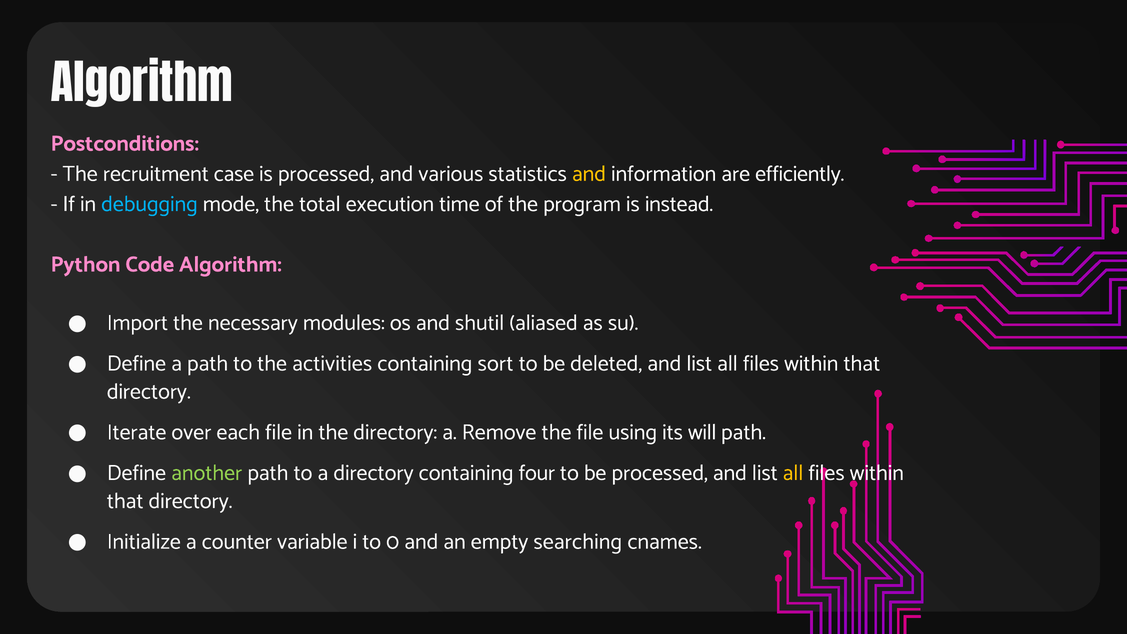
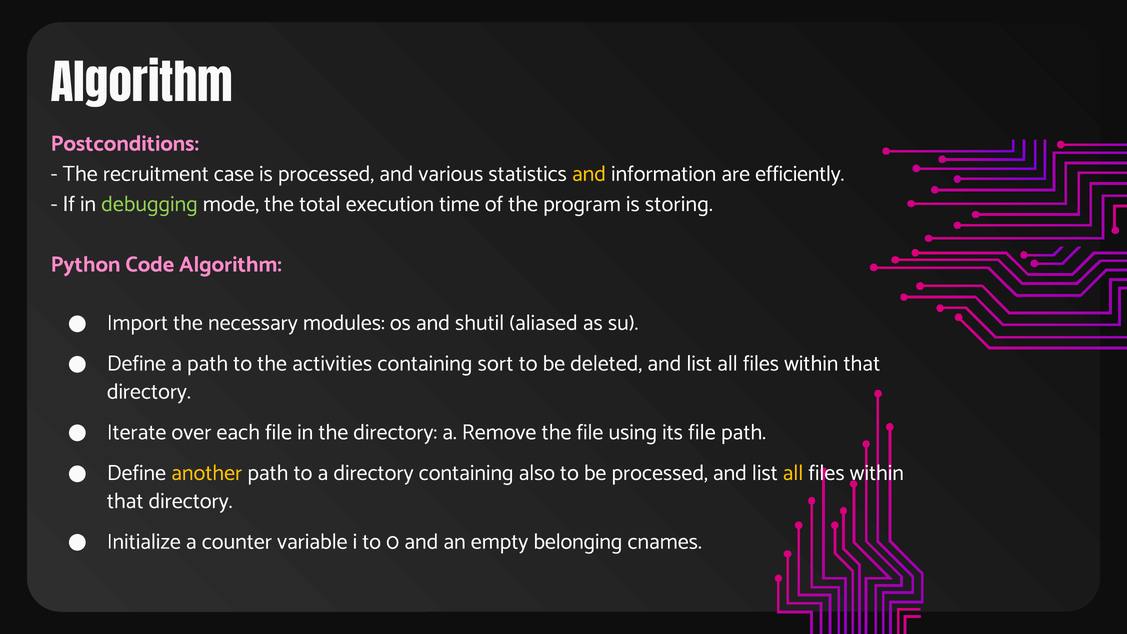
debugging colour: light blue -> light green (149, 204)
instead: instead -> storing (679, 204)
its will: will -> file (702, 432)
another colour: light green -> yellow (207, 473)
four: four -> also (537, 473)
searching: searching -> belonging (578, 541)
